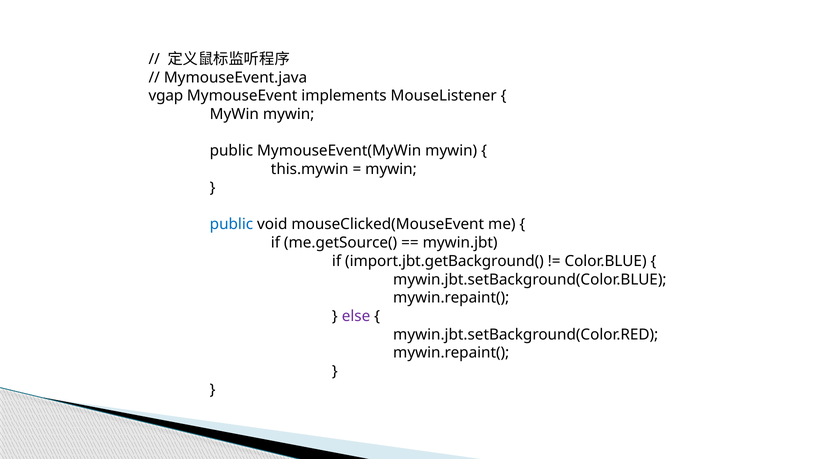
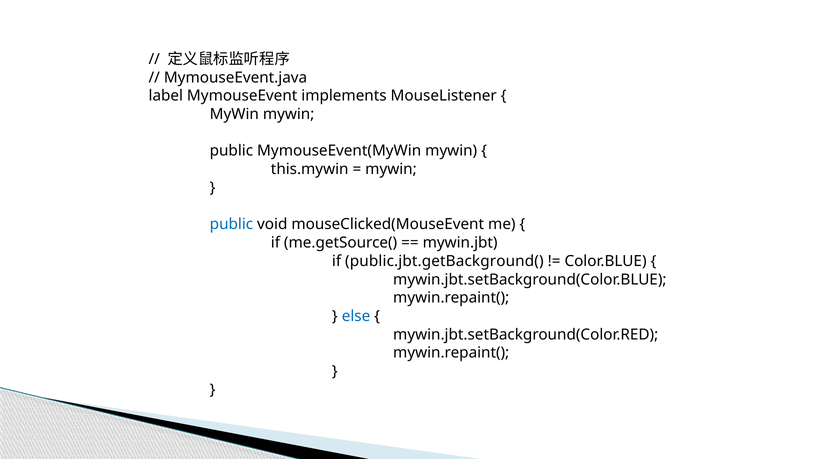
vgap: vgap -> label (166, 96)
import.jbt.getBackground(: import.jbt.getBackground( -> public.jbt.getBackground( (444, 261)
else colour: purple -> blue (356, 316)
